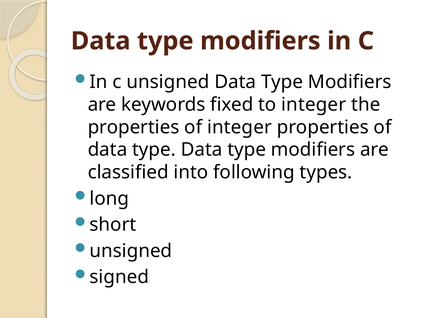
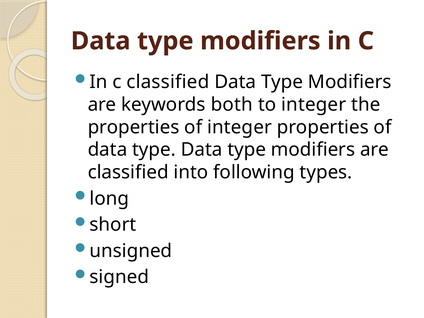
c unsigned: unsigned -> classified (168, 82)
fixed: fixed -> both (232, 105)
